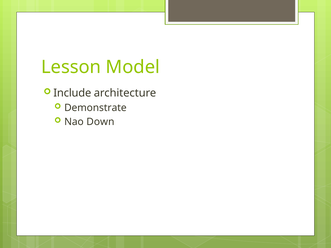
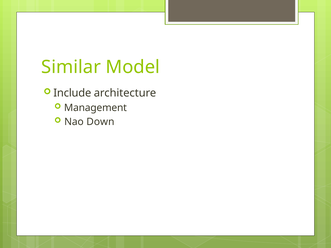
Lesson: Lesson -> Similar (71, 67)
Demonstrate: Demonstrate -> Management (95, 108)
